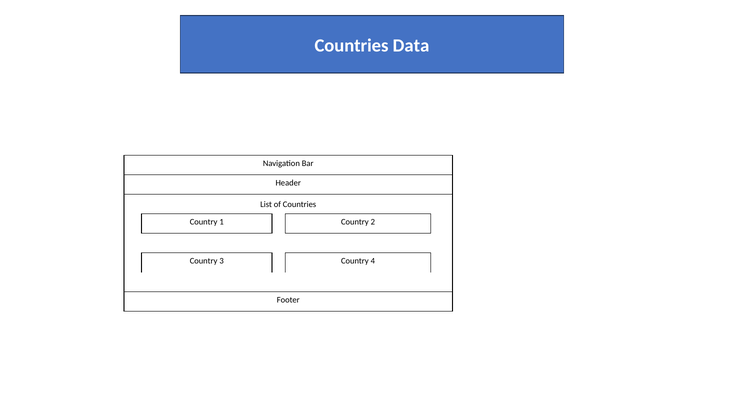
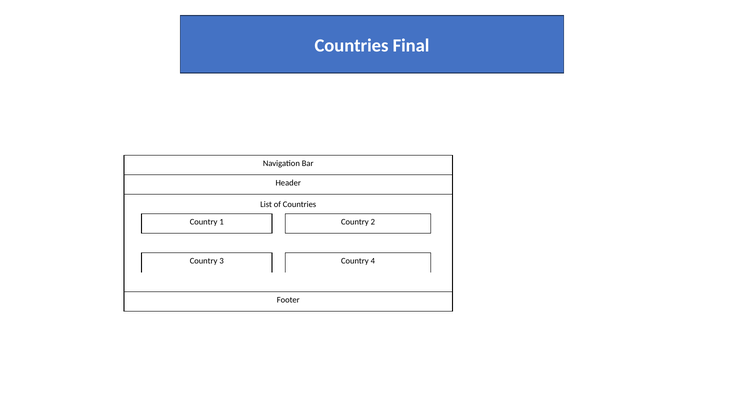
Data: Data -> Final (411, 46)
